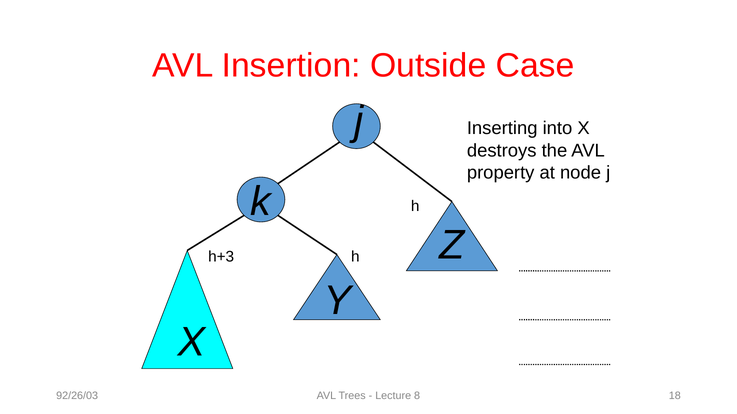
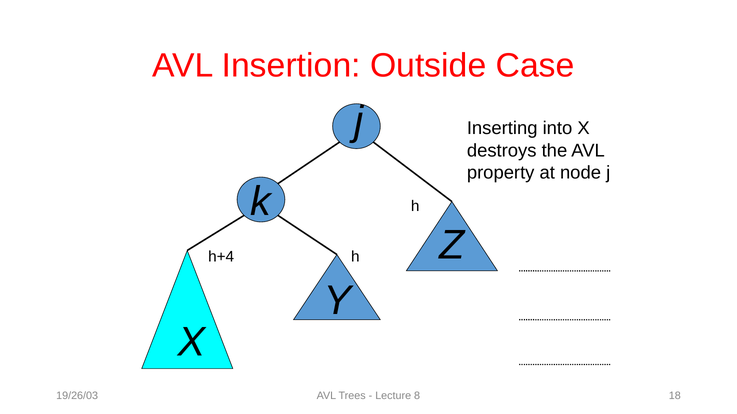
h+3: h+3 -> h+4 (221, 257)
92/26/03: 92/26/03 -> 19/26/03 (77, 396)
